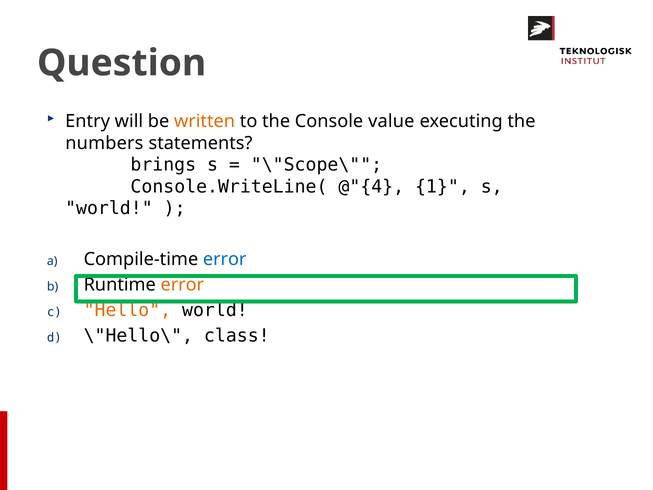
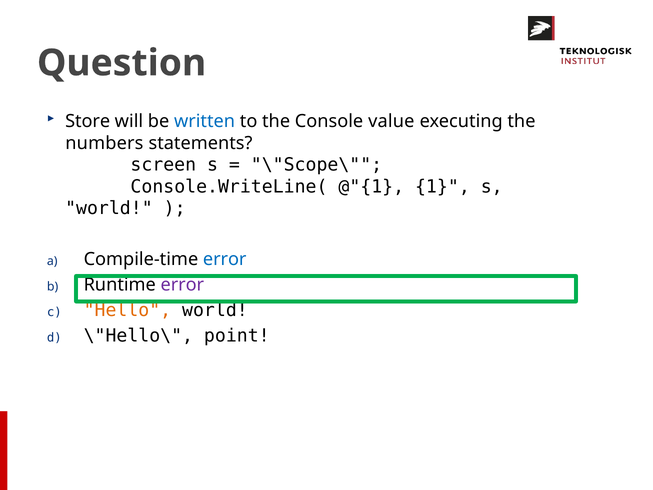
Entry: Entry -> Store (88, 121)
written colour: orange -> blue (205, 121)
brings: brings -> screen (163, 165)
@"{4: @"{4 -> @"{1 (371, 187)
error colour: orange -> purple (182, 285)
class: class -> point (237, 336)
